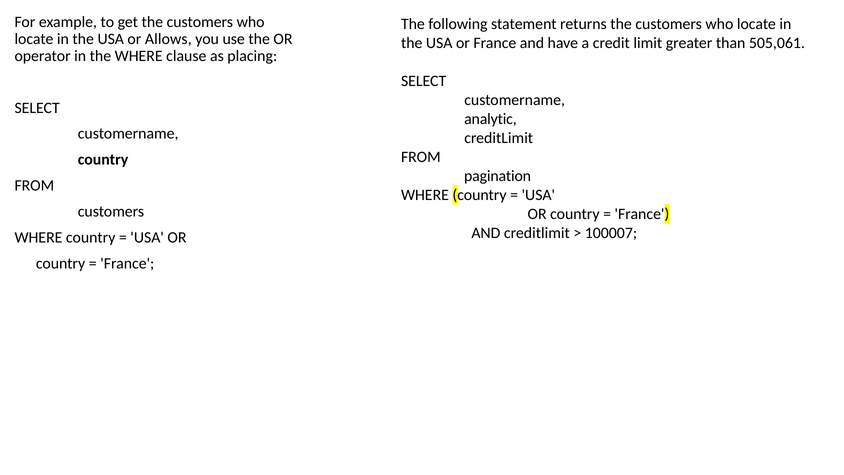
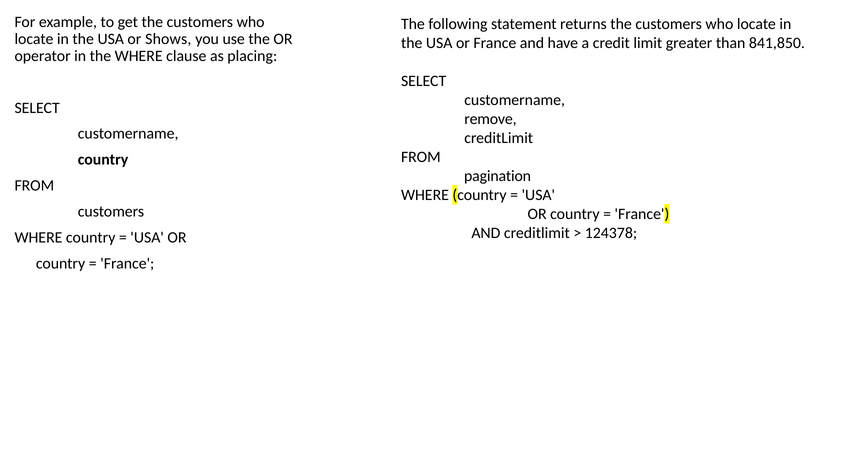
Allows: Allows -> Shows (168, 39)
505,061: 505,061 -> 841,850 (777, 43)
analytic: analytic -> remove (490, 119)
100007: 100007 -> 124378 (611, 233)
